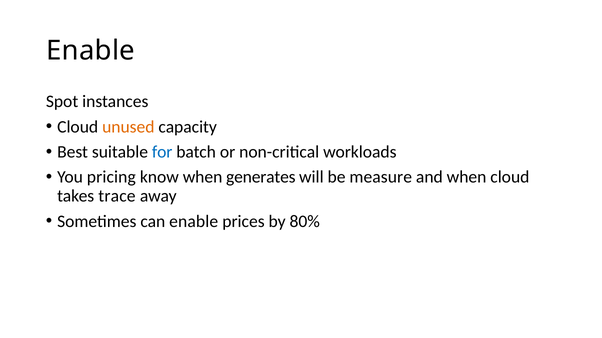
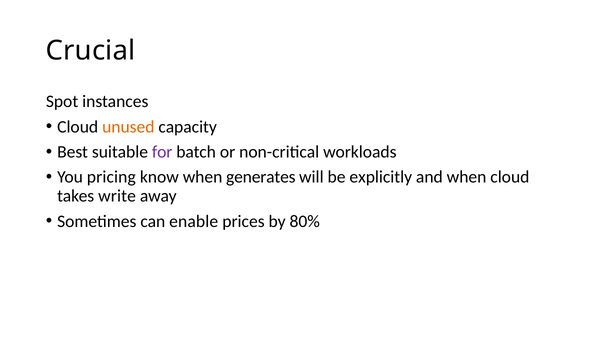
Enable: Enable -> Crucial (91, 51)
for colour: blue -> purple (162, 152)
measure: measure -> explicitly (381, 178)
trace: trace -> write (117, 196)
